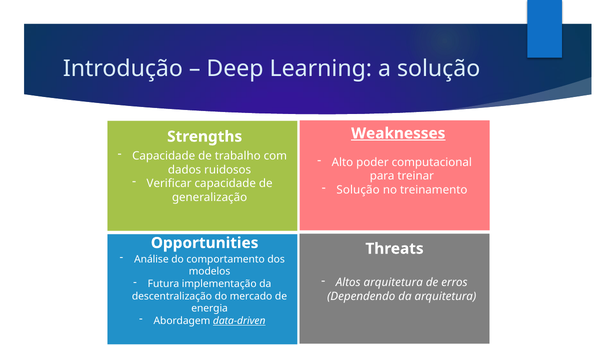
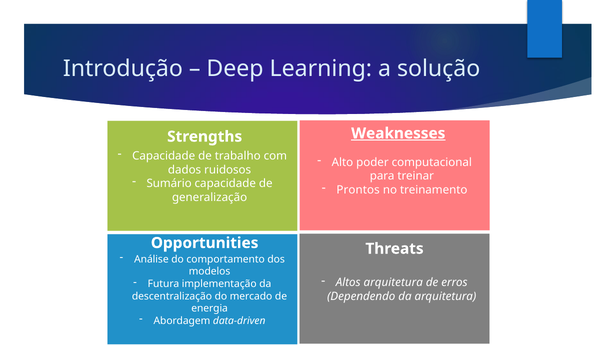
Verificar: Verificar -> Sumário (169, 184)
Solução: Solução -> Prontos (358, 190)
data-driven underline: present -> none (239, 321)
